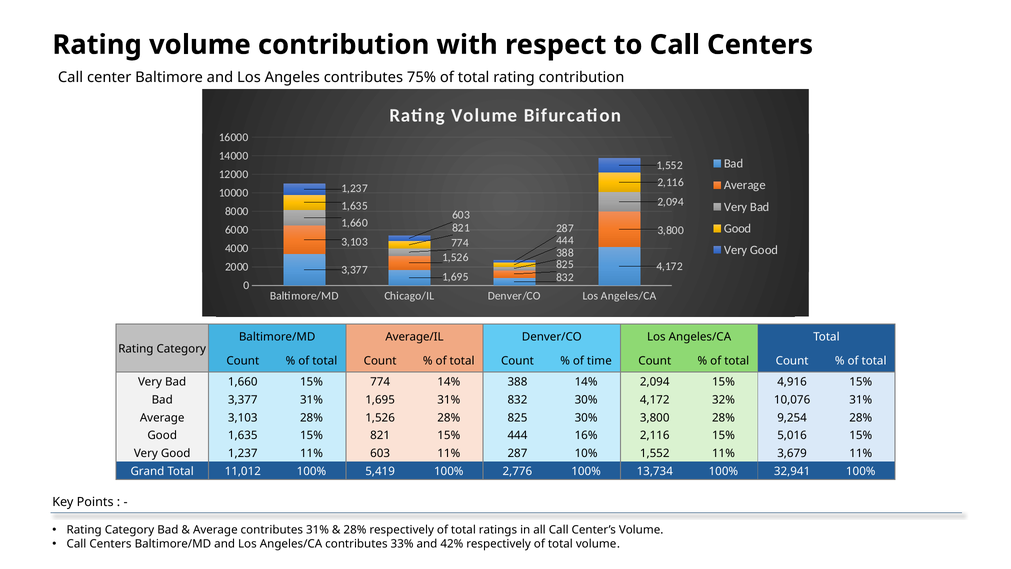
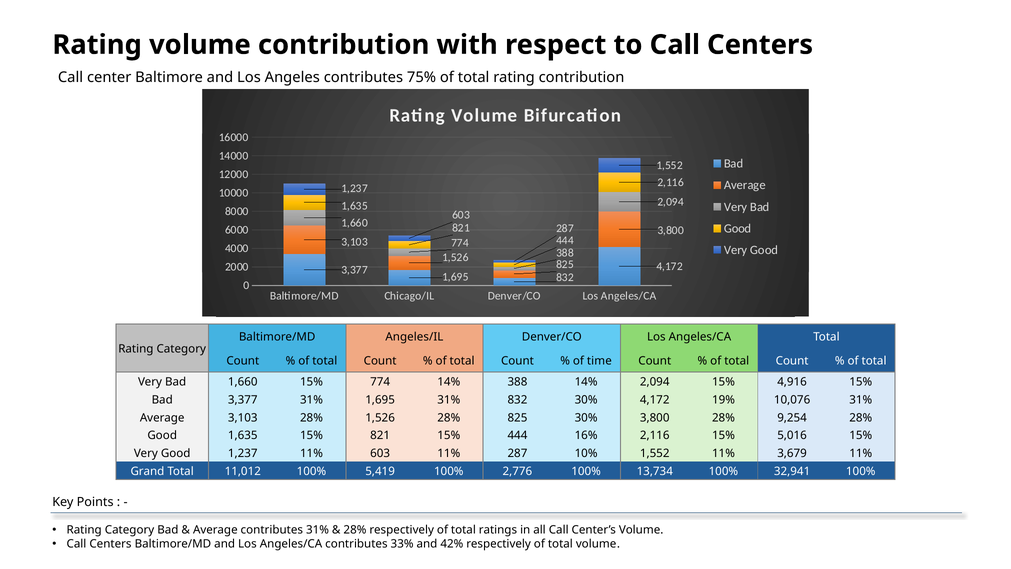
Average/IL: Average/IL -> Angeles/IL (414, 337)
32%: 32% -> 19% (723, 400)
